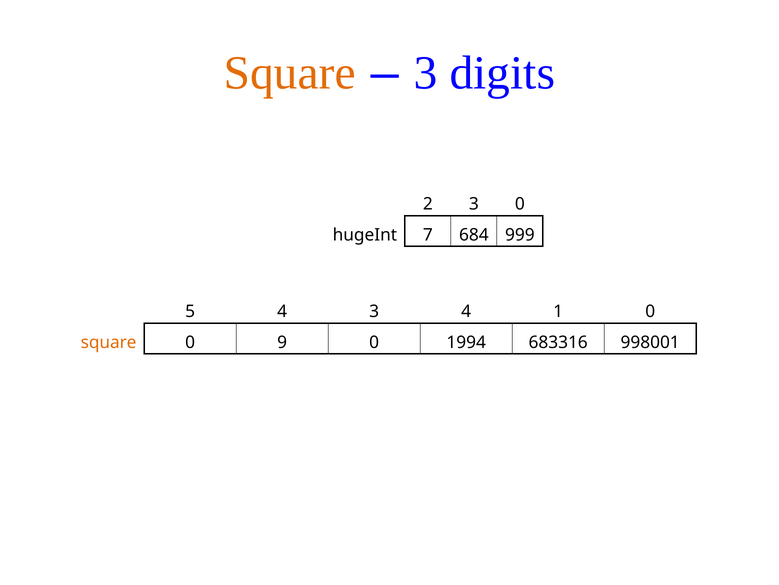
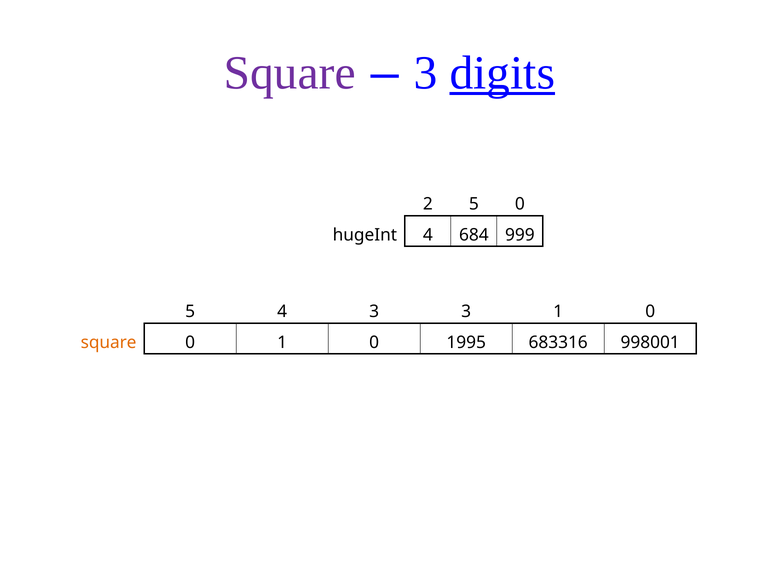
Square colour: orange -> purple (290, 73)
digits underline: none -> present (502, 73)
2 3: 3 -> 5 (474, 204)
hugeInt 7: 7 -> 4 (428, 235)
3 4: 4 -> 3 (466, 311)
0 9: 9 -> 1 (282, 342)
1994: 1994 -> 1995 (466, 342)
